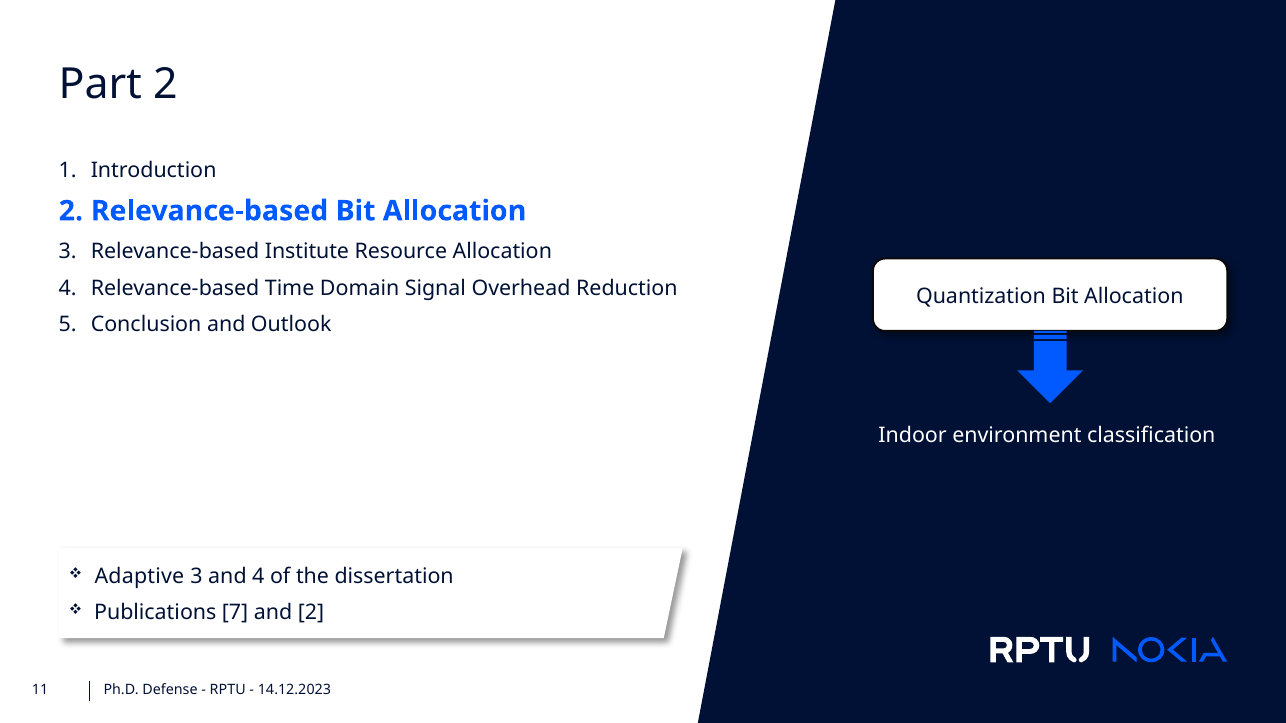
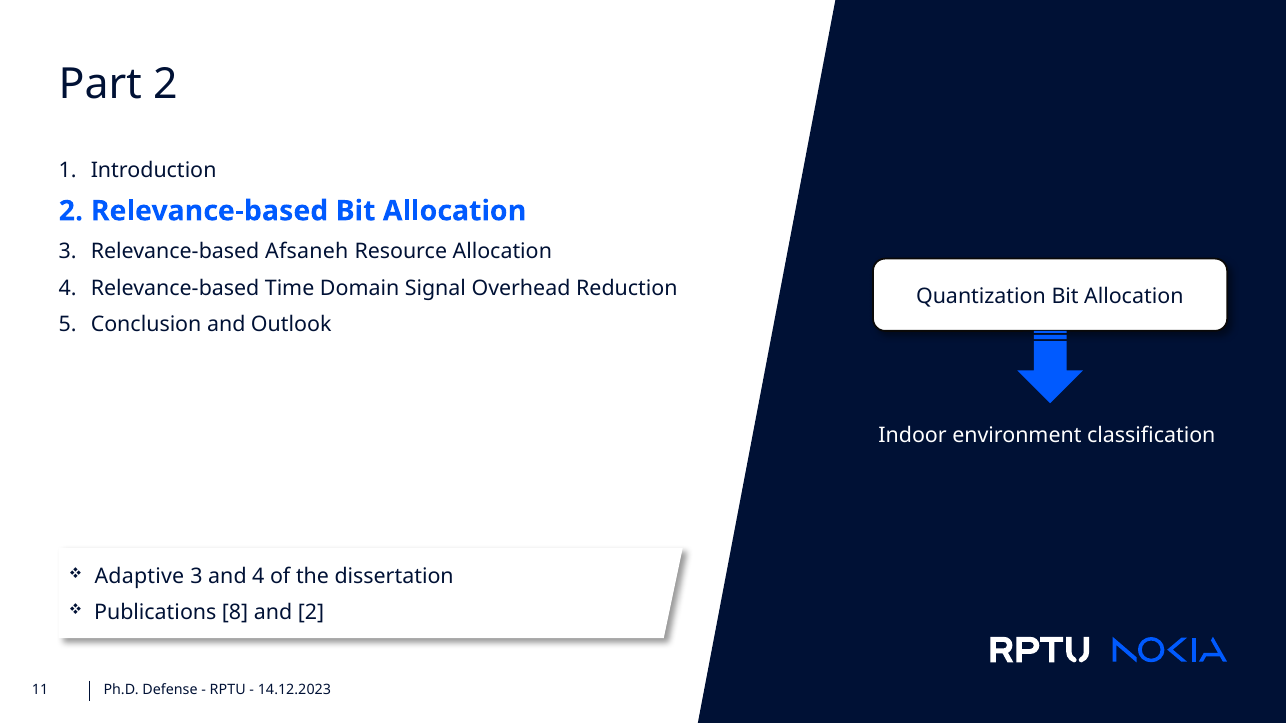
Institute: Institute -> Afsaneh (307, 252)
7: 7 -> 8 (235, 613)
